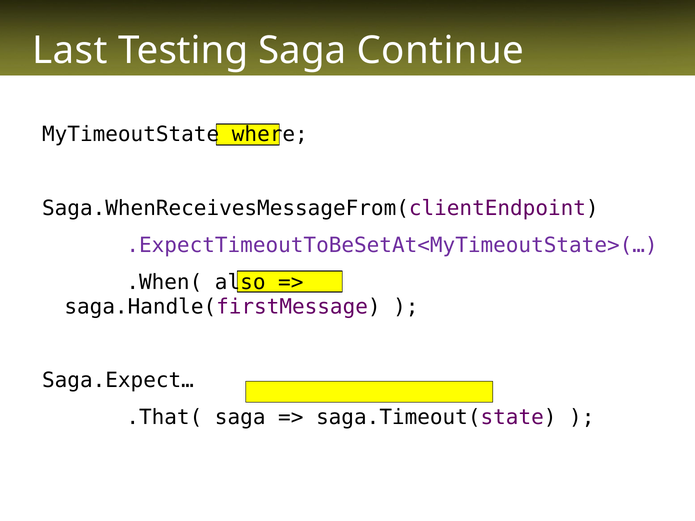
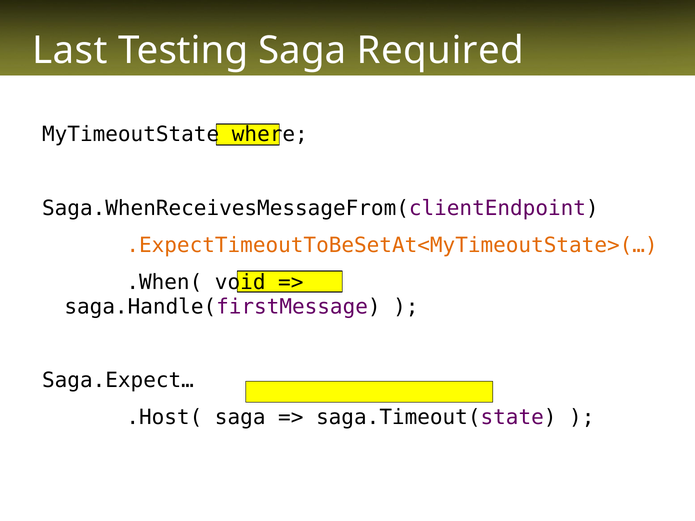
Continue: Continue -> Required (440, 50)
.ExpectTimeoutToBeSetAt<MyTimeoutState>(… colour: purple -> orange (392, 245)
also: also -> void (240, 282)
.That(: .That( -> .Host( (164, 418)
